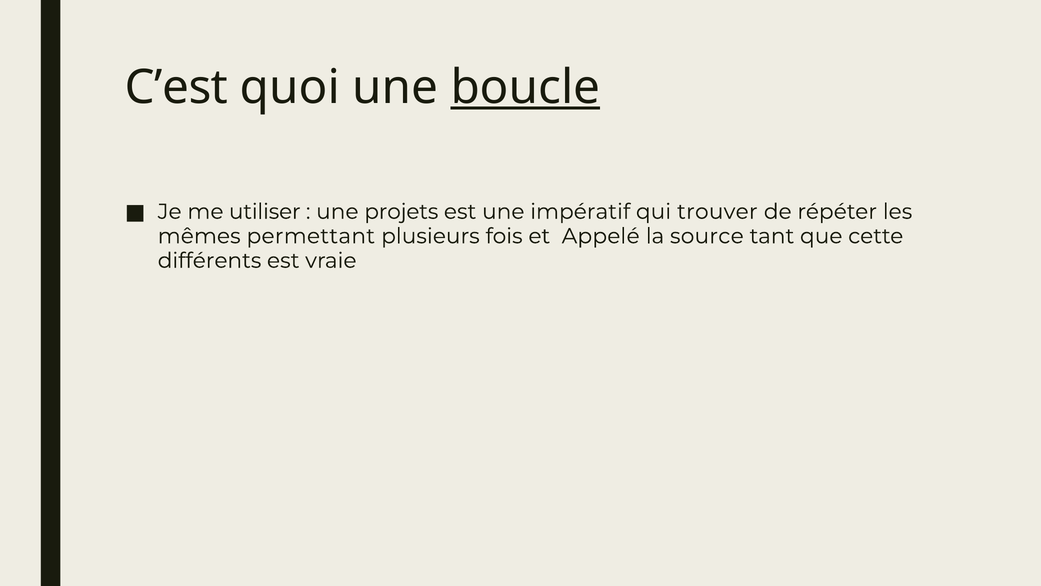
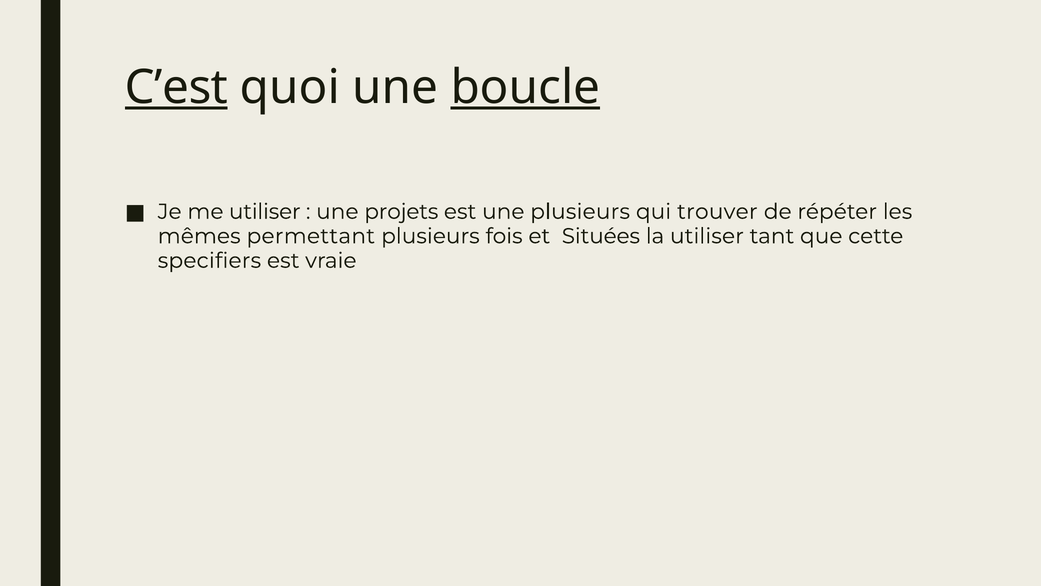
C’est underline: none -> present (176, 87)
une impératif: impératif -> plusieurs (580, 212)
Appelé: Appelé -> Situées (601, 236)
la source: source -> utiliser (707, 236)
différents: différents -> specifiers (209, 260)
